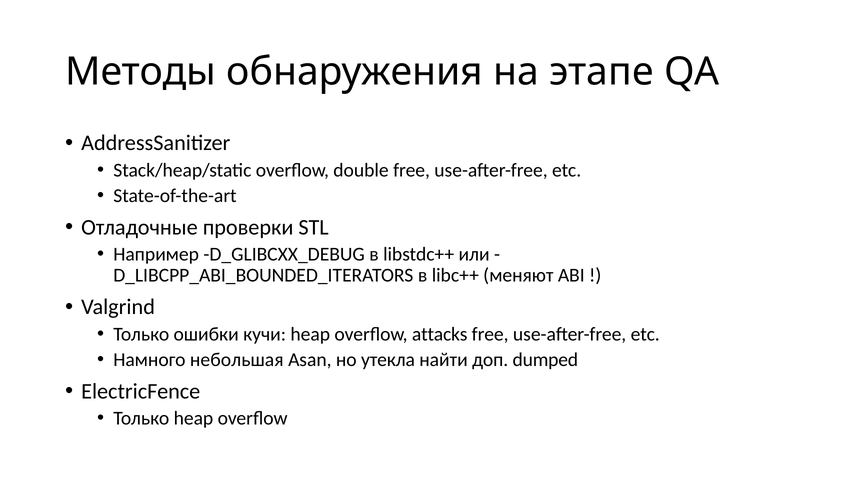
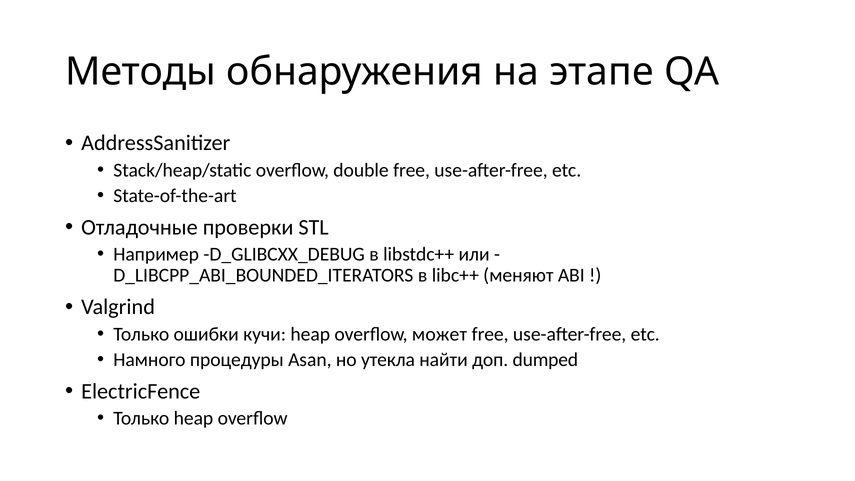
attacks: attacks -> может (440, 334)
небольшая: небольшая -> процедуры (237, 360)
